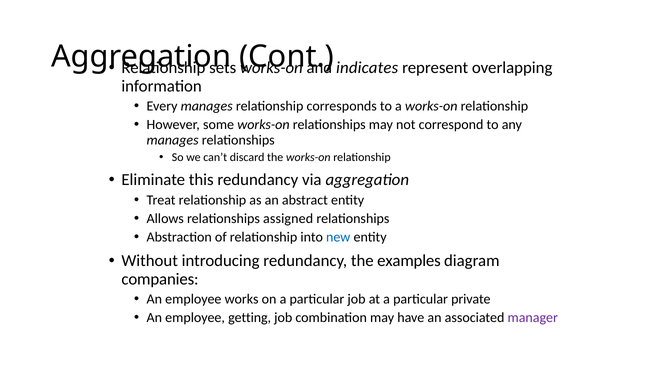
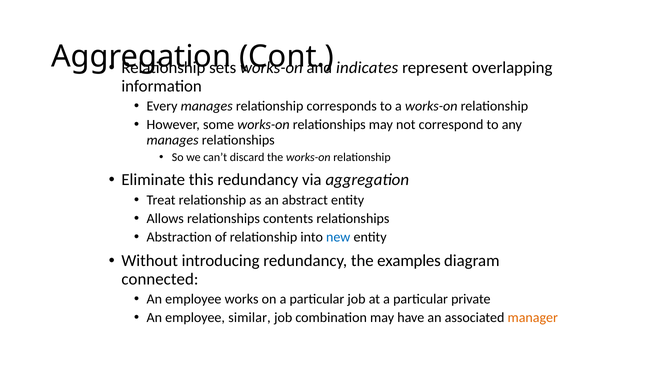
assigned: assigned -> contents (288, 219)
companies: companies -> connected (160, 279)
getting: getting -> similar (249, 318)
manager colour: purple -> orange (533, 318)
